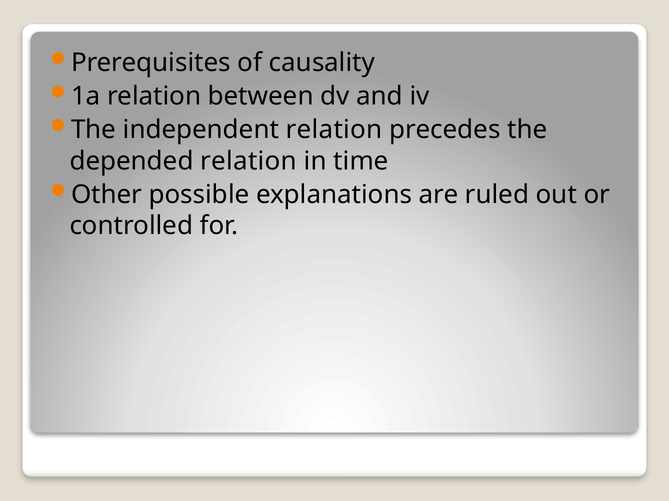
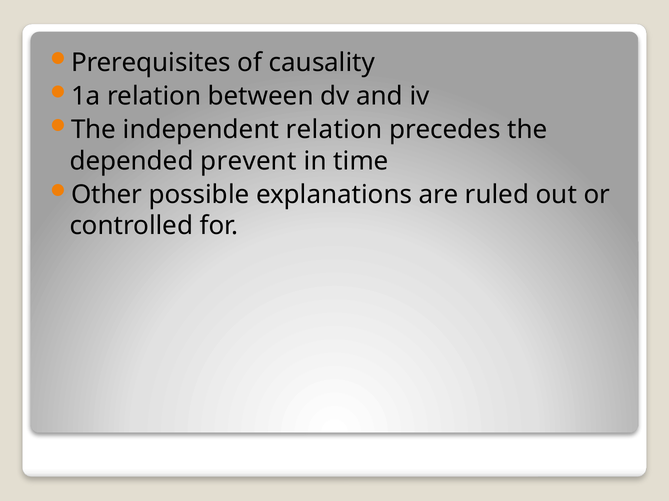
depended relation: relation -> prevent (249, 161)
